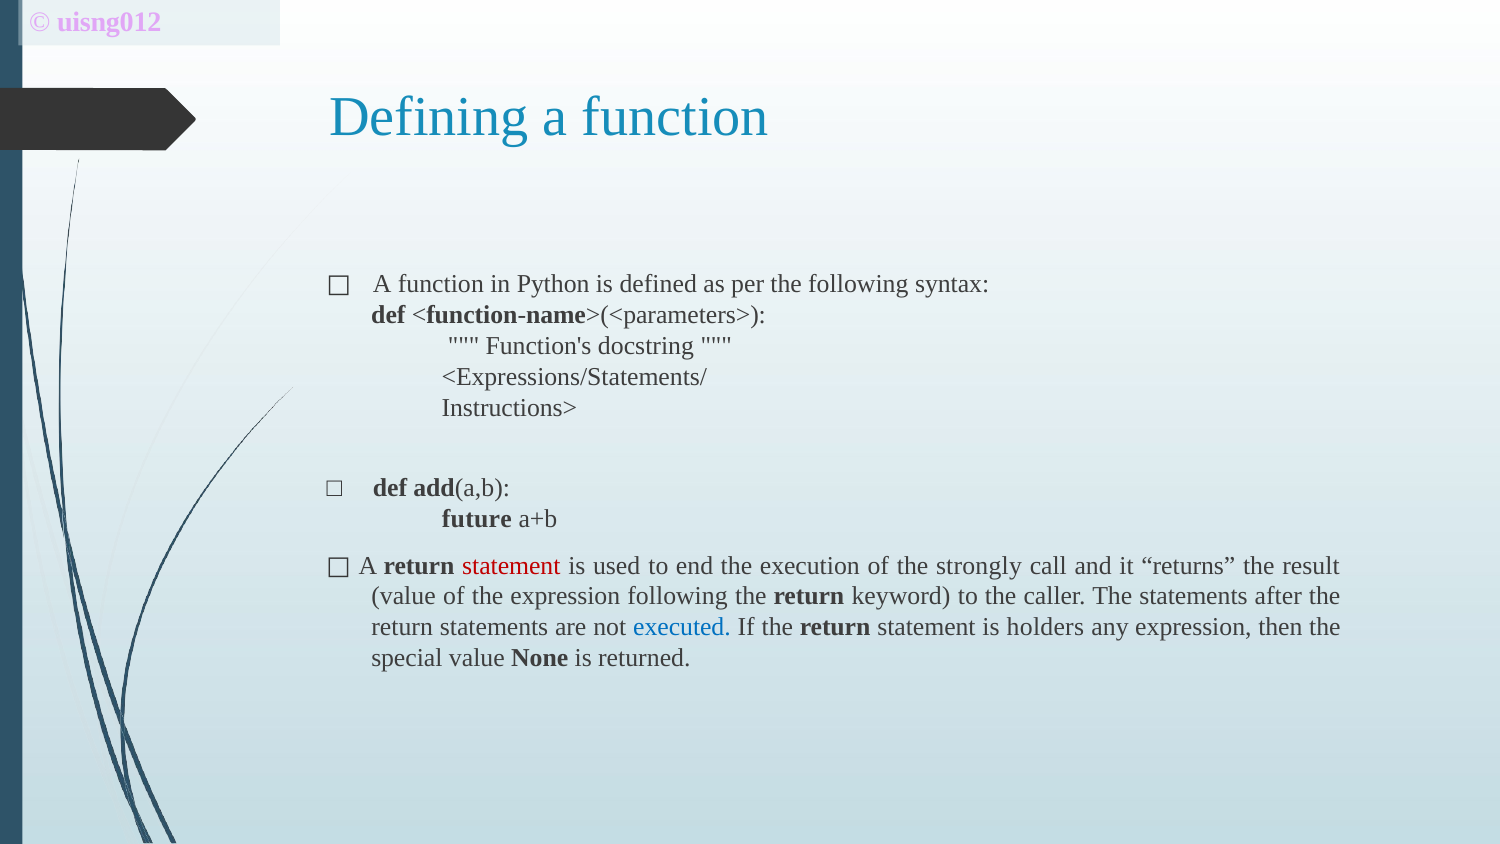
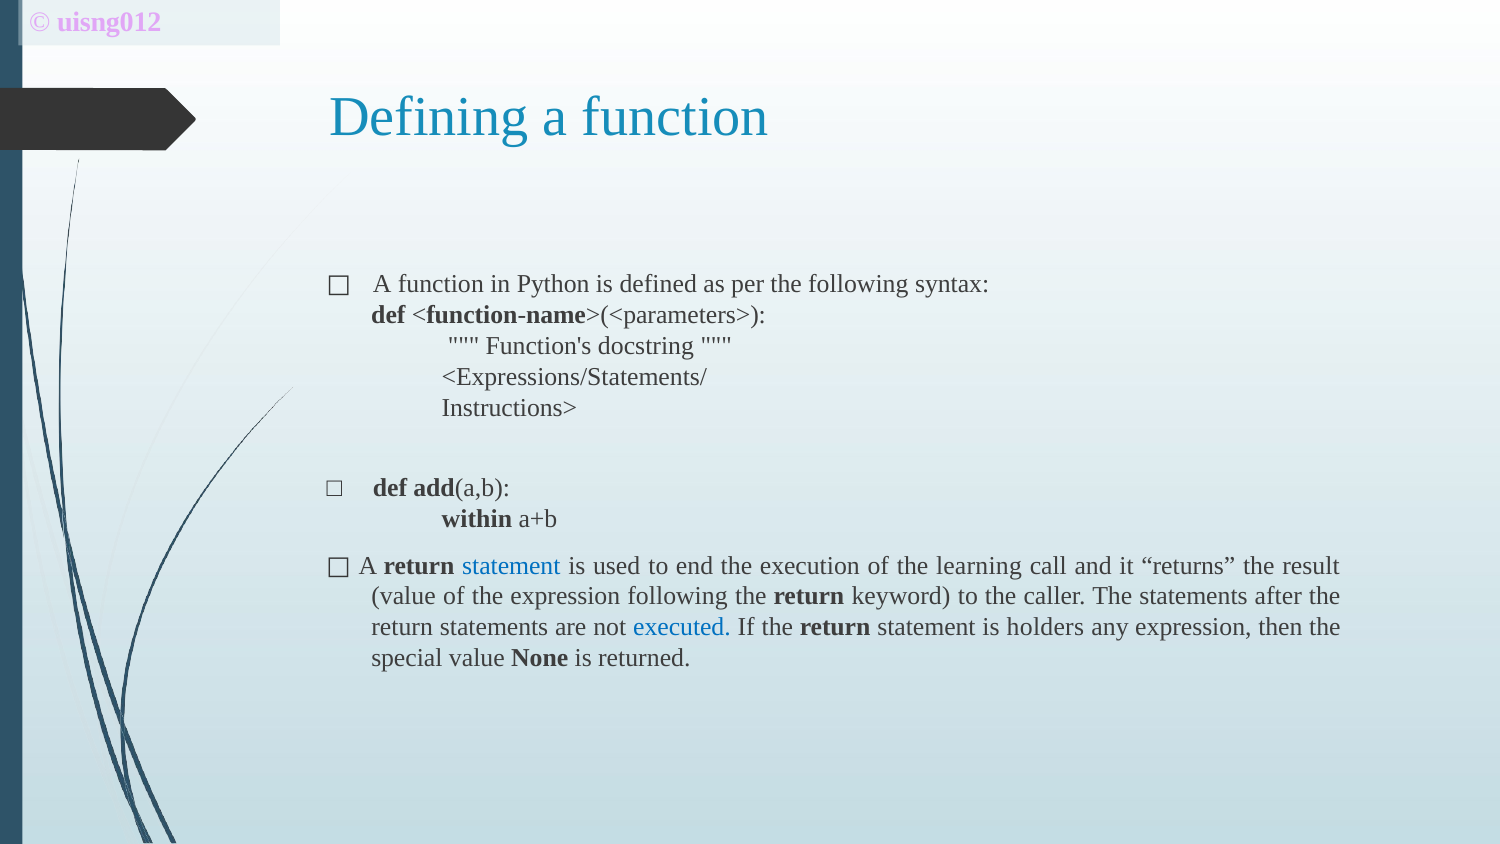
future: future -> within (477, 519)
statement colour: red -> blue (511, 565)
strongly: strongly -> learning (979, 565)
